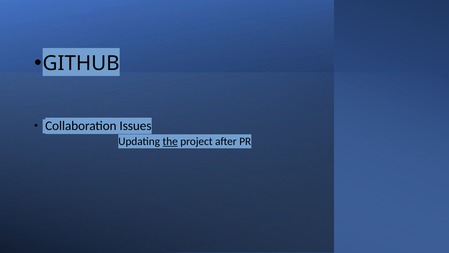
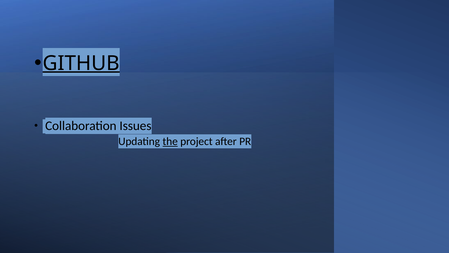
GITHUB underline: none -> present (81, 63)
